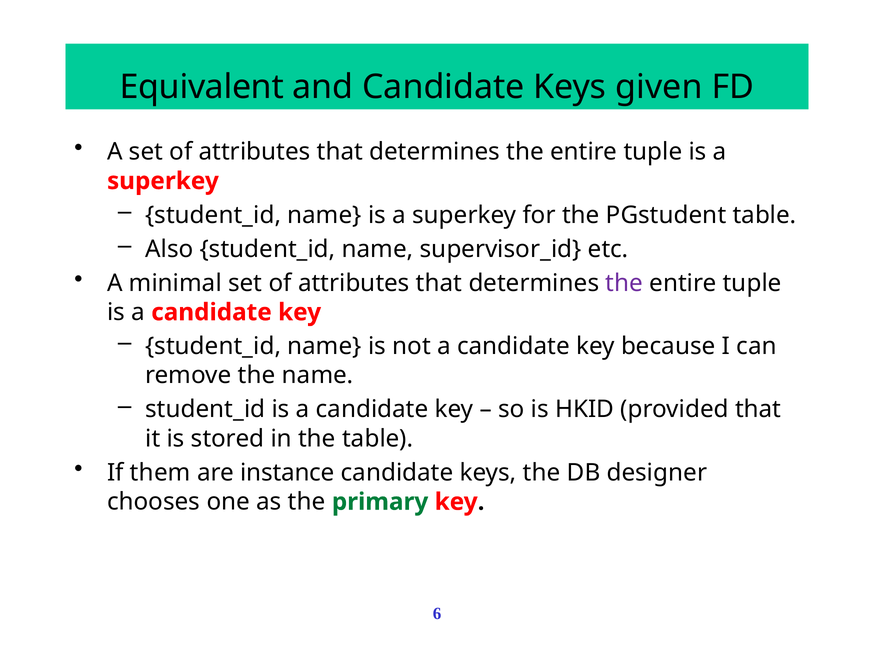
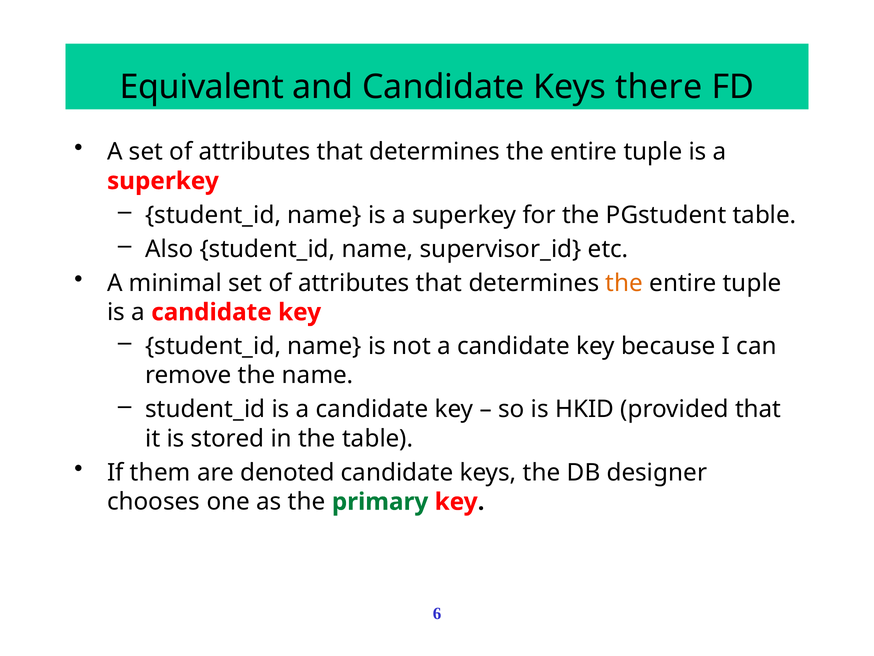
given: given -> there (659, 87)
the colour: purple -> orange (624, 283)
instance: instance -> denoted (287, 472)
